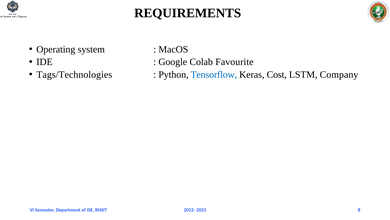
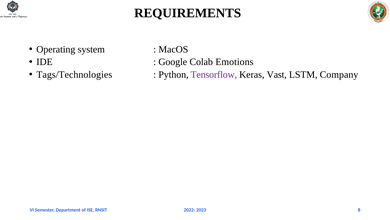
Favourite: Favourite -> Emotions (234, 62)
Tensorflow colour: blue -> purple (214, 74)
Cost: Cost -> Vast (277, 74)
